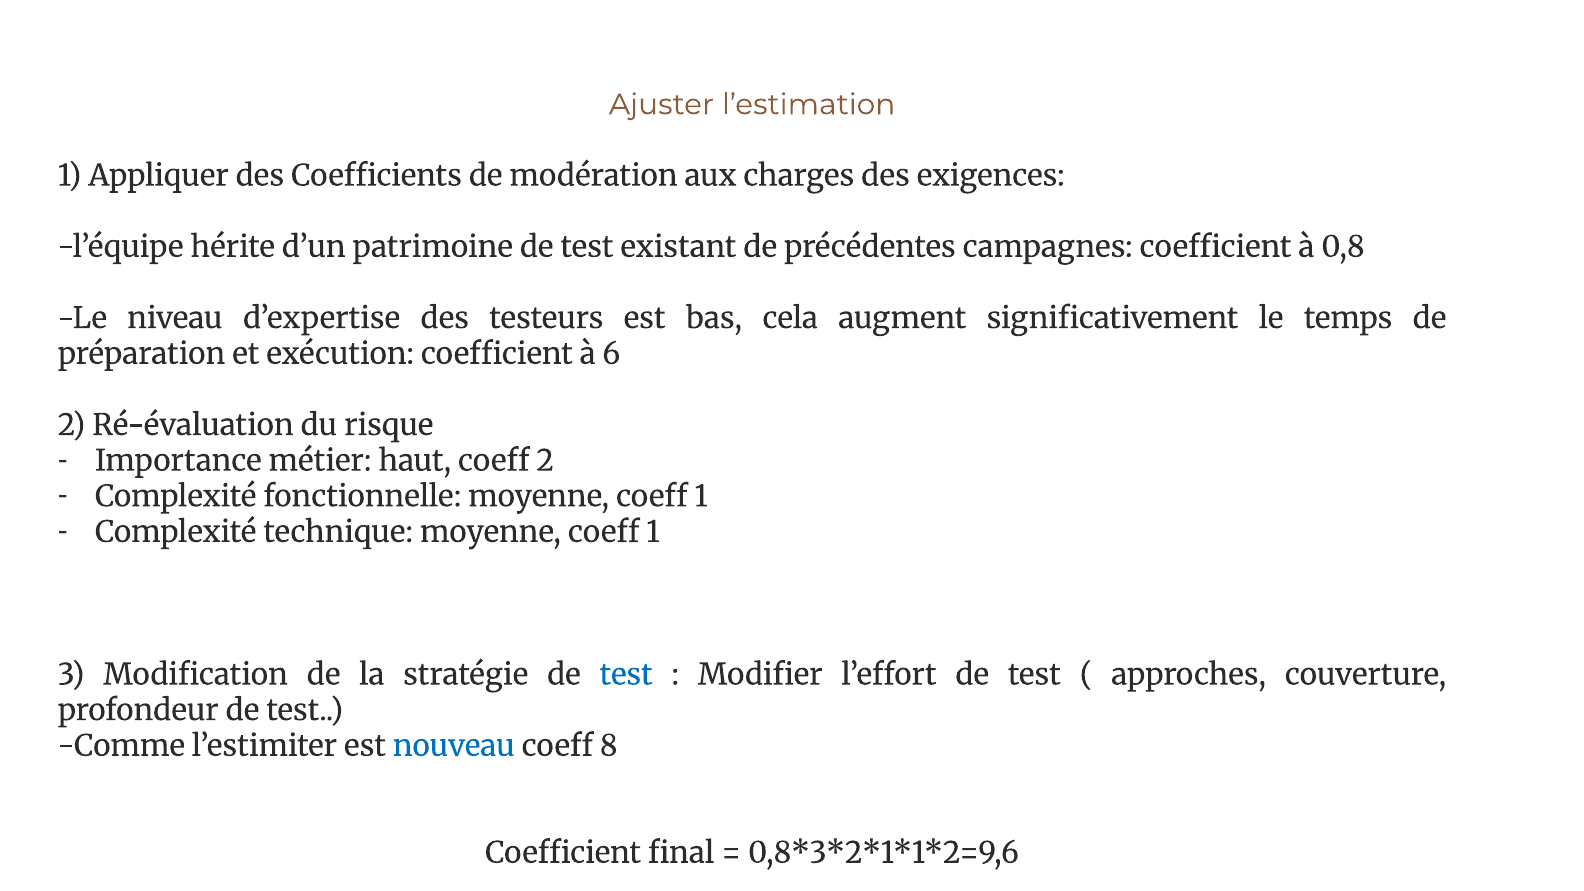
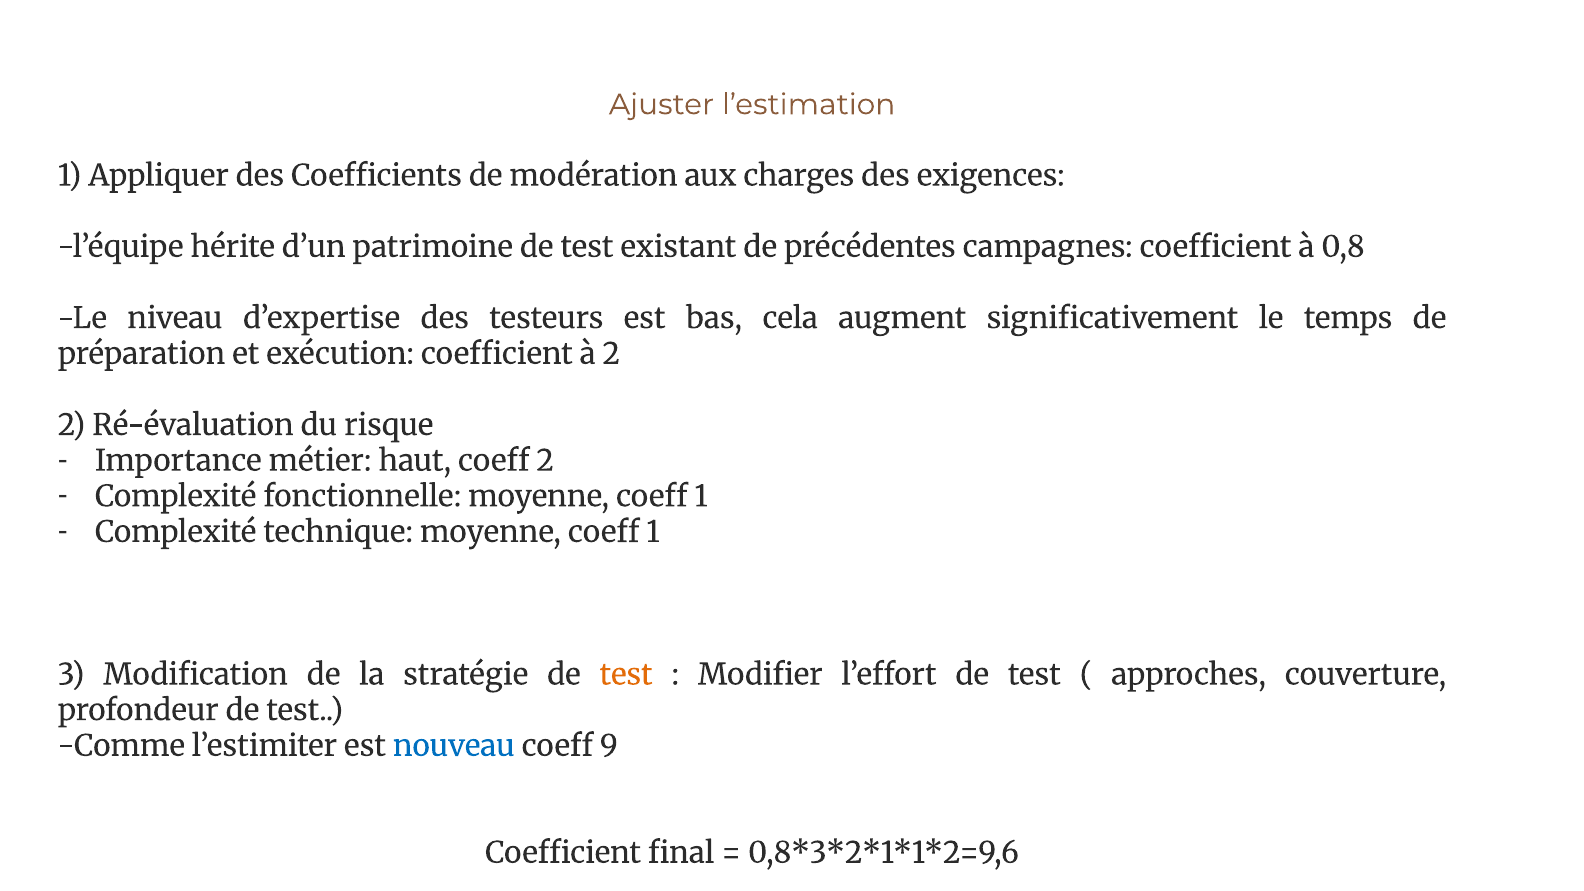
à 6: 6 -> 2 (611, 354)
test colour: blue -> orange (626, 675)
8: 8 -> 9 (609, 746)
